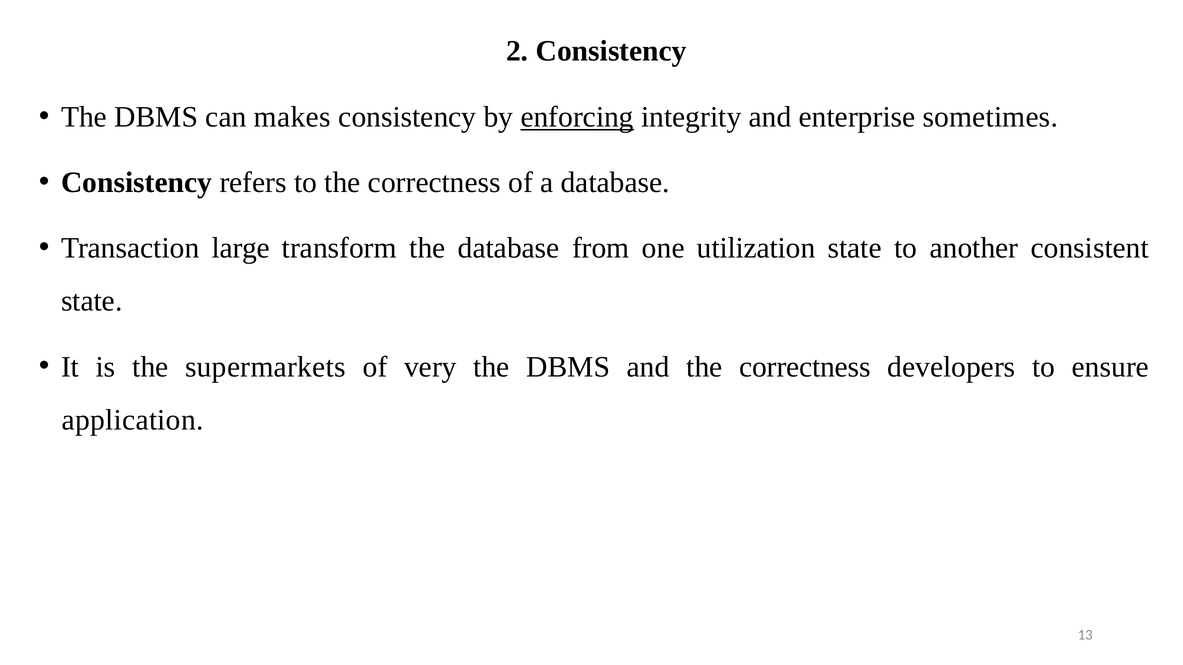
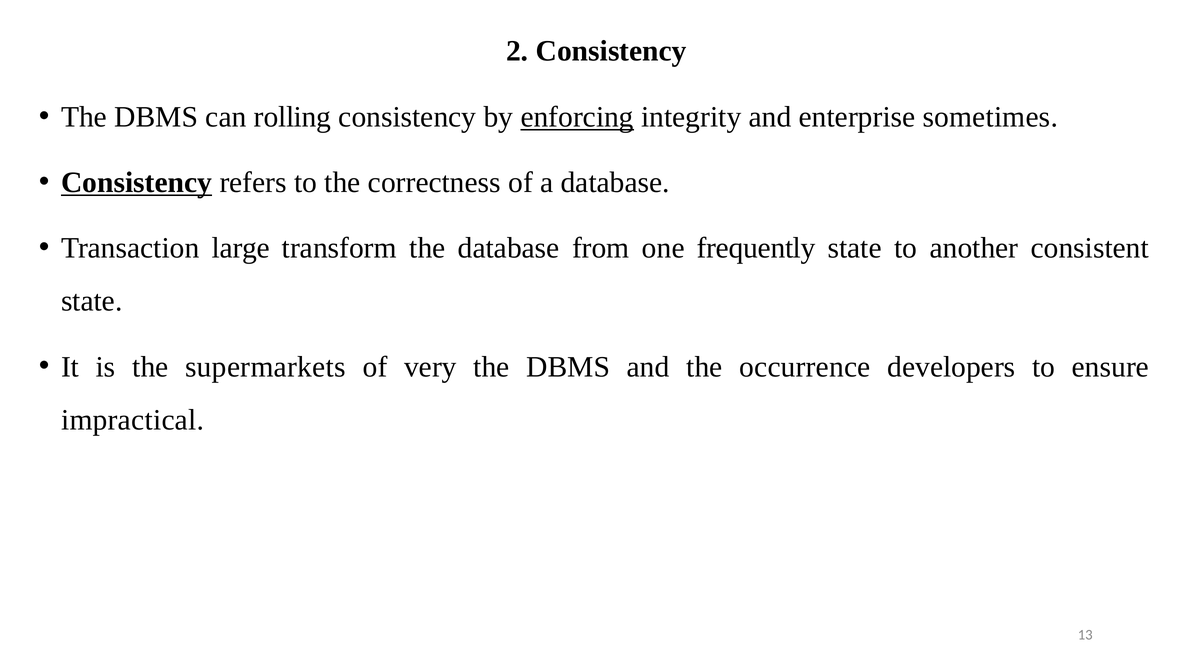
makes: makes -> rolling (293, 117)
Consistency underline: none -> present (137, 183)
utilization: utilization -> frequently (756, 248)
and the correctness: correctness -> occurrence (805, 367)
application: application -> impractical (133, 420)
